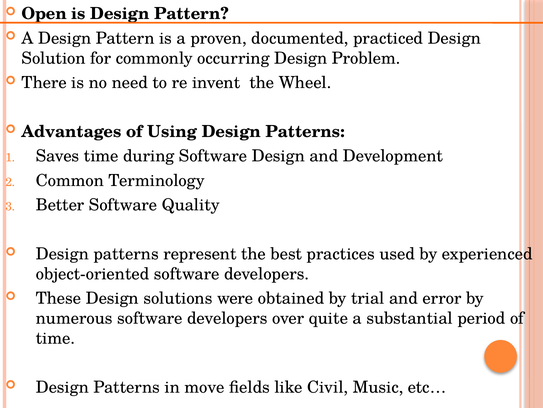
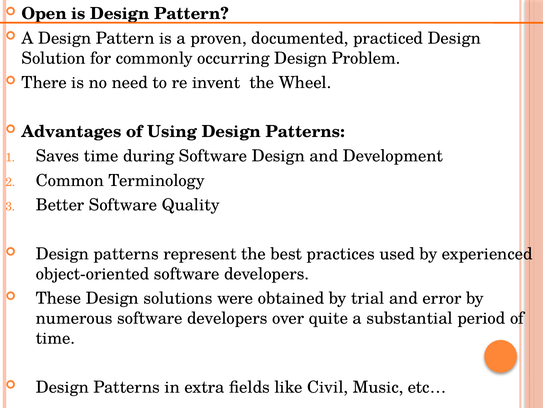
move: move -> extra (204, 387)
